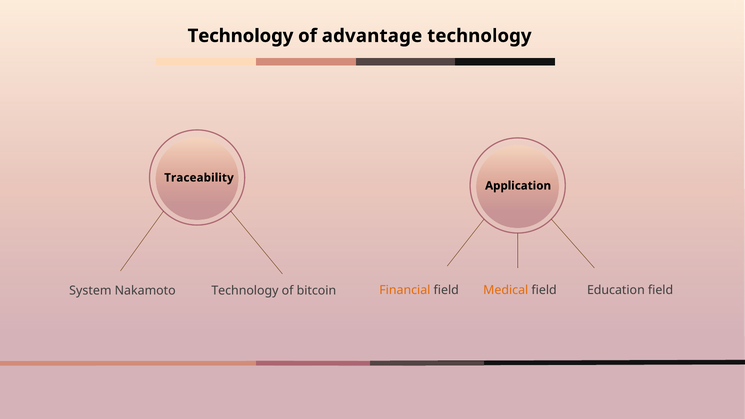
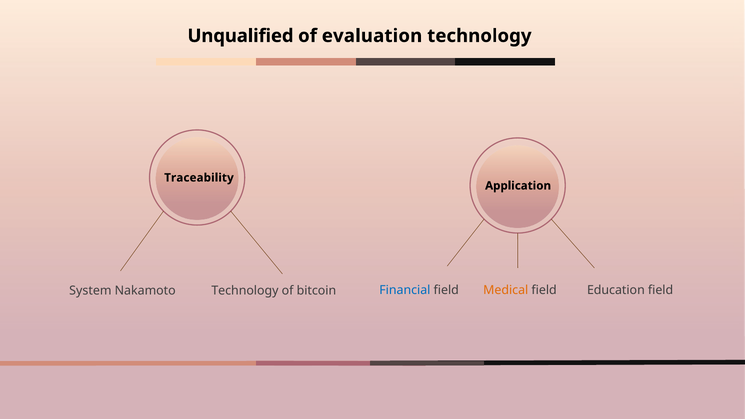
Technology: Technology -> Unqualified (241, 36)
advantage: advantage -> evaluation (372, 36)
Financial colour: orange -> blue (405, 290)
